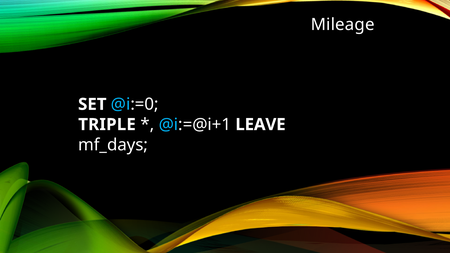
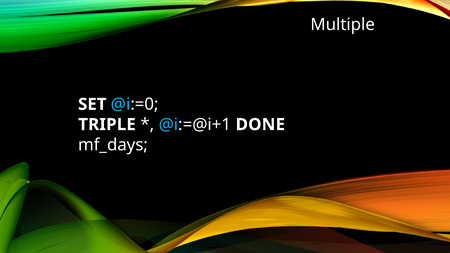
Mileage: Mileage -> Multiple (343, 25)
LEAVE: LEAVE -> DONE (260, 125)
